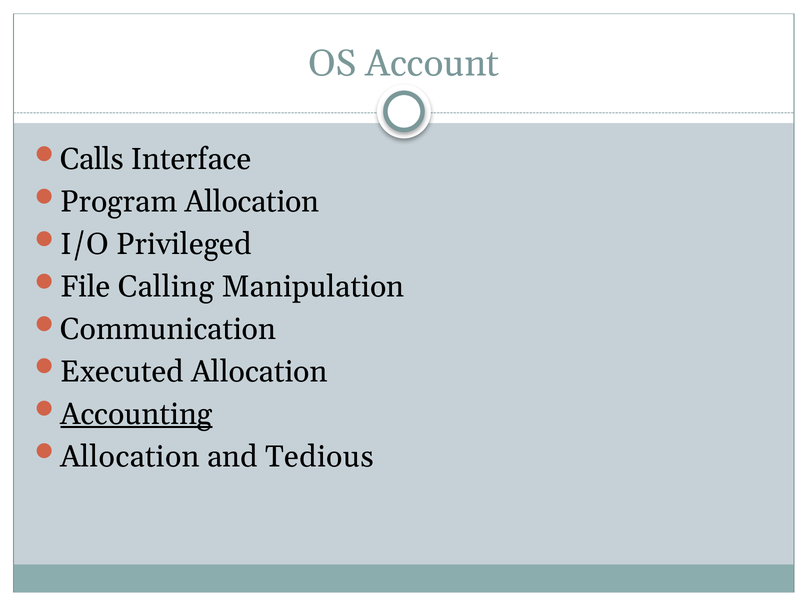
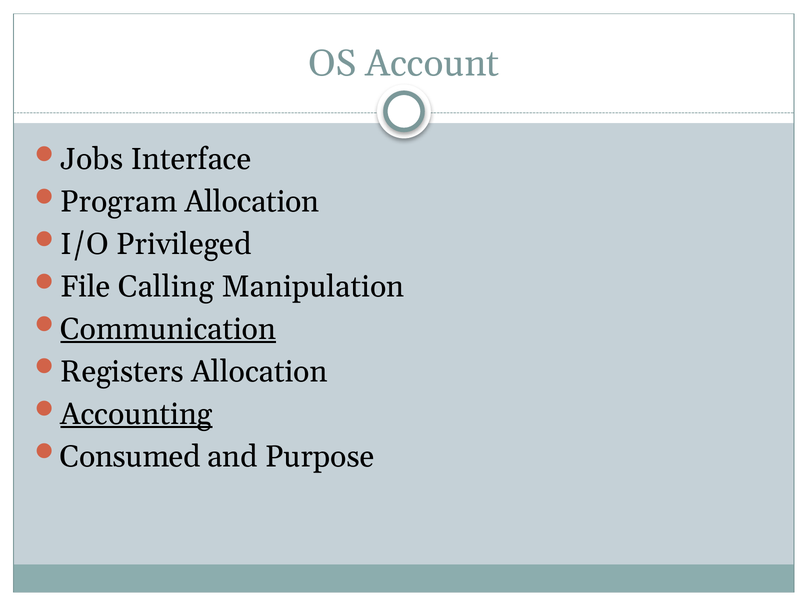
Calls: Calls -> Jobs (92, 159)
Communication underline: none -> present (168, 329)
Executed: Executed -> Registers (122, 372)
Allocation: Allocation -> Consumed (130, 457)
Tedious: Tedious -> Purpose (320, 457)
